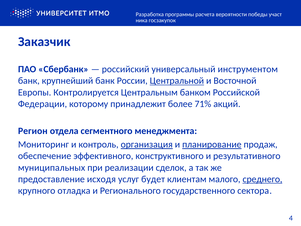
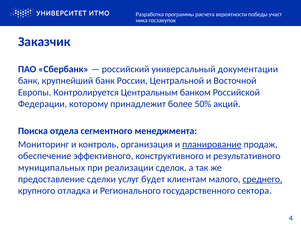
инструментом: инструментом -> документации (248, 69)
Центральной underline: present -> none (177, 81)
71%: 71% -> 50% (203, 104)
Регион: Регион -> Поиска (33, 131)
организация underline: present -> none (147, 144)
исходя: исходя -> сделки (101, 179)
